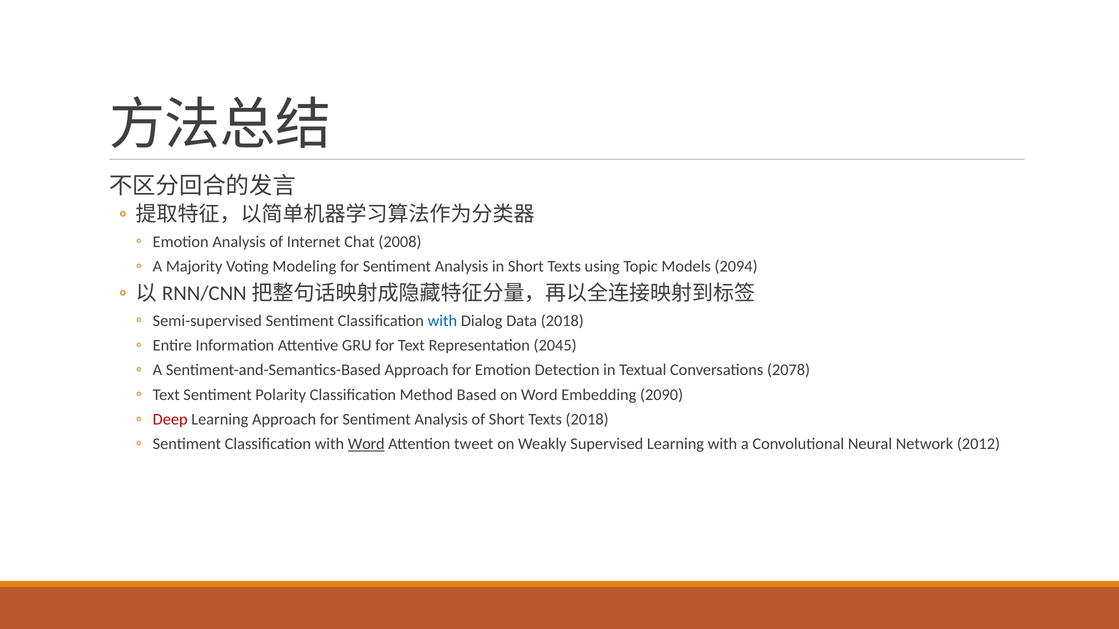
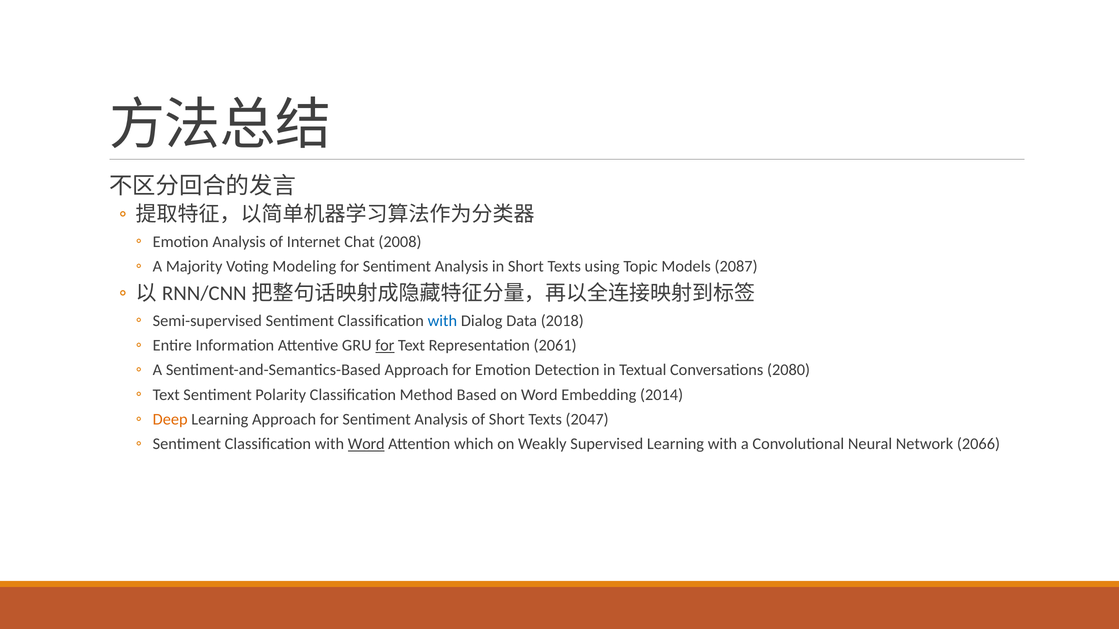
2094: 2094 -> 2087 (736, 267)
for underline: none -> present (385, 346)
2045: 2045 -> 2061 (555, 346)
2078: 2078 -> 2080 (789, 370)
2090: 2090 -> 2014 (662, 395)
Deep colour: red -> orange (170, 420)
Texts 2018: 2018 -> 2047 (587, 420)
tweet: tweet -> which (474, 444)
2012: 2012 -> 2066 (978, 444)
